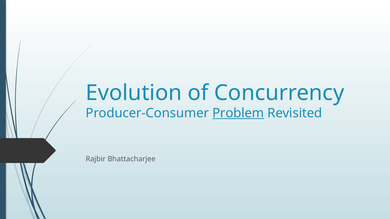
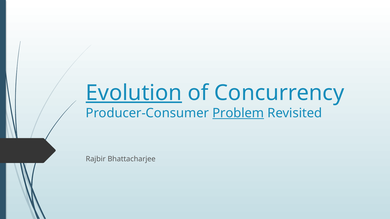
Evolution underline: none -> present (134, 93)
